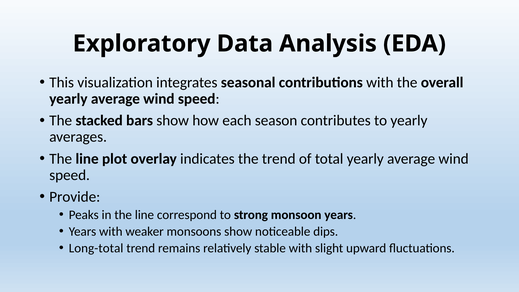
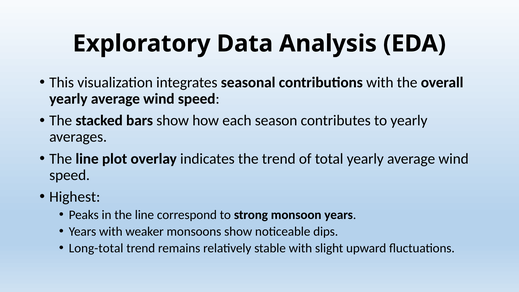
Provide: Provide -> Highest (75, 197)
